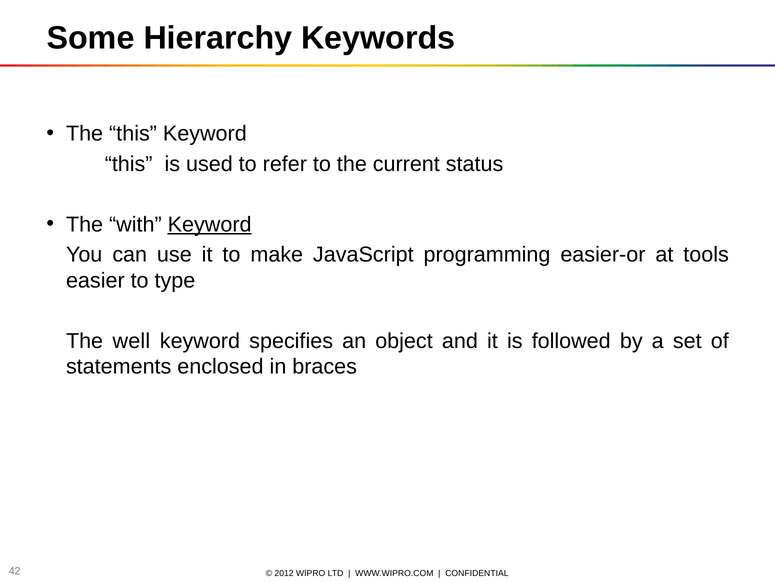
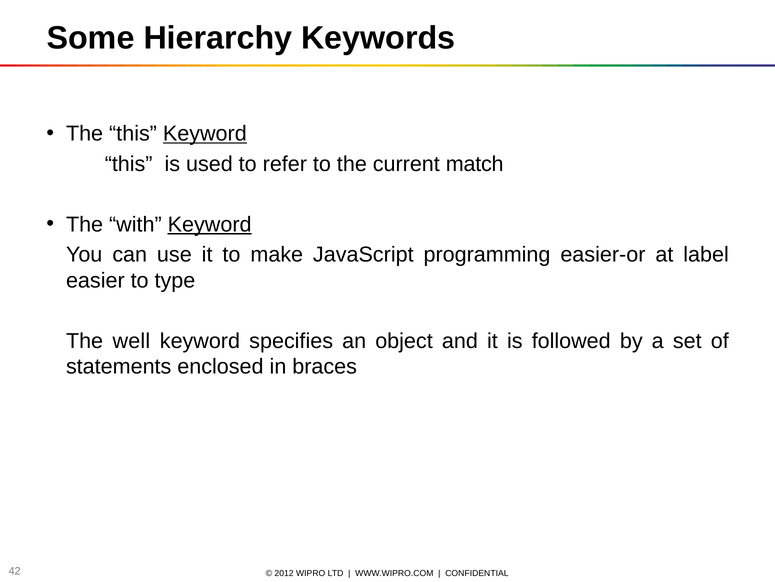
Keyword underline: none -> present (205, 134)
status: status -> match (475, 164)
tools: tools -> label (706, 254)
